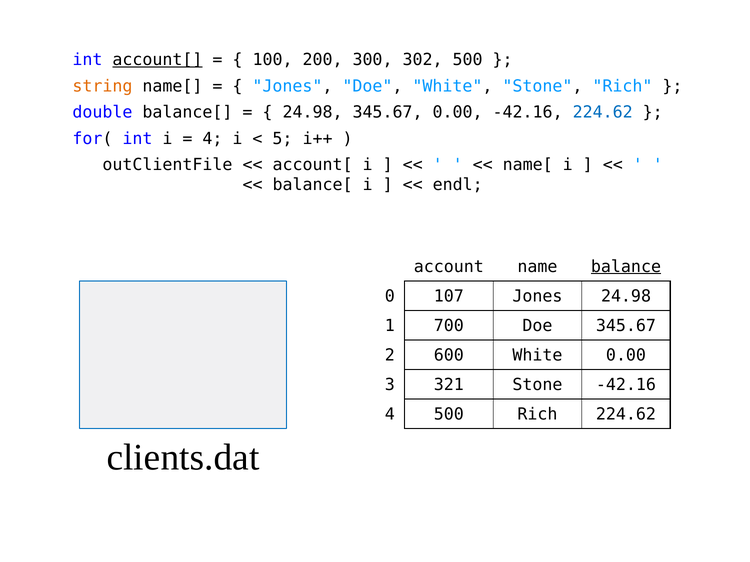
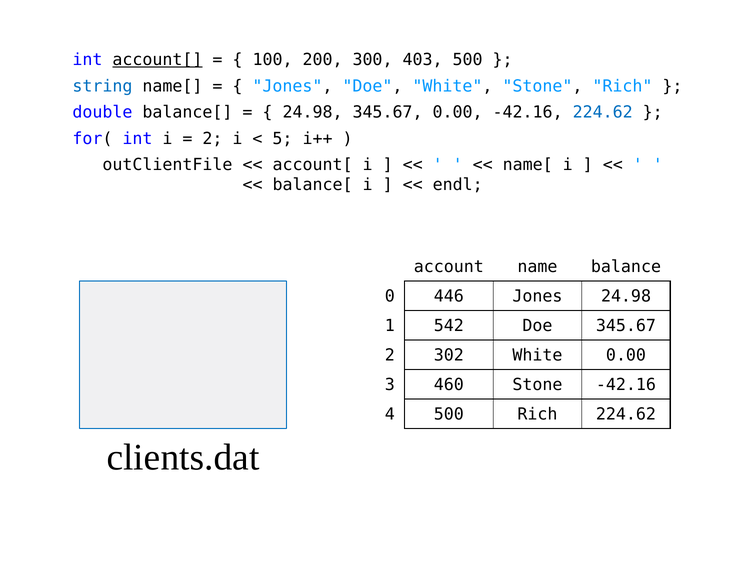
302: 302 -> 403 (423, 60)
string colour: orange -> blue (102, 86)
4: 4 -> 2 (212, 139)
balance underline: present -> none (626, 267)
107: 107 -> 446 (449, 296)
700: 700 -> 542 (449, 326)
600: 600 -> 302 (449, 355)
321: 321 -> 460 (449, 385)
